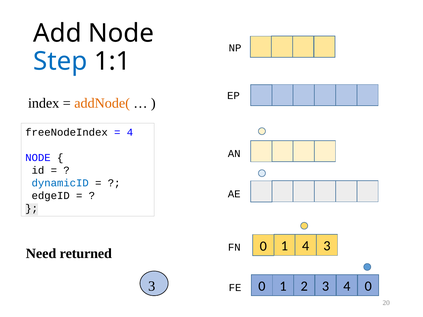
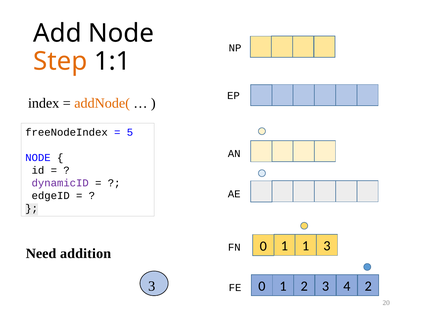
Step colour: blue -> orange (60, 61)
4: 4 -> 5 (130, 133)
dynamicID colour: blue -> purple (60, 183)
1 4: 4 -> 1 (306, 246)
returned: returned -> addition (86, 254)
4 0: 0 -> 2 (368, 286)
